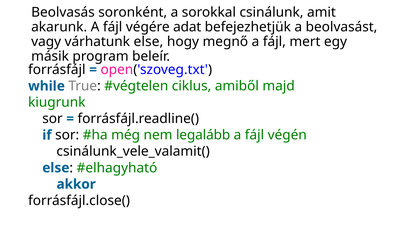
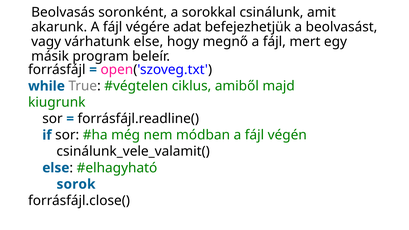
legalább: legalább -> módban (203, 135)
akkor: akkor -> sorok (76, 184)
